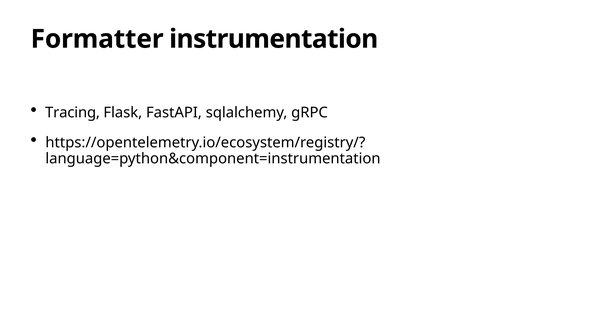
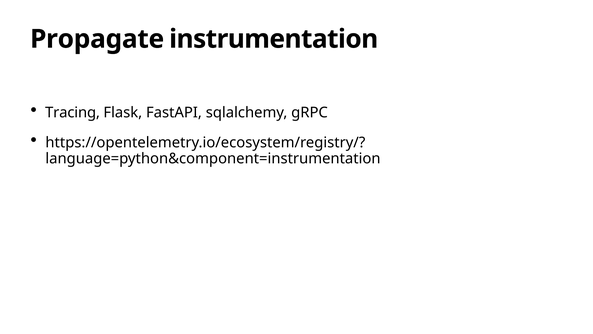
Formatter: Formatter -> Propagate (97, 39)
